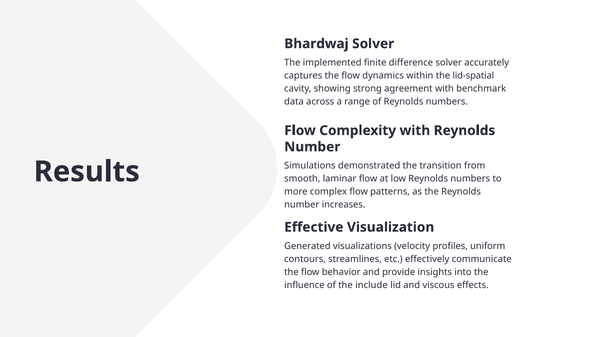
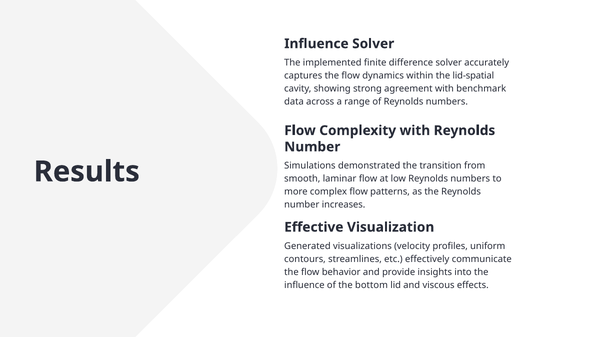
Bhardwaj: Bhardwaj -> Influence (316, 44)
include: include -> bottom (371, 286)
